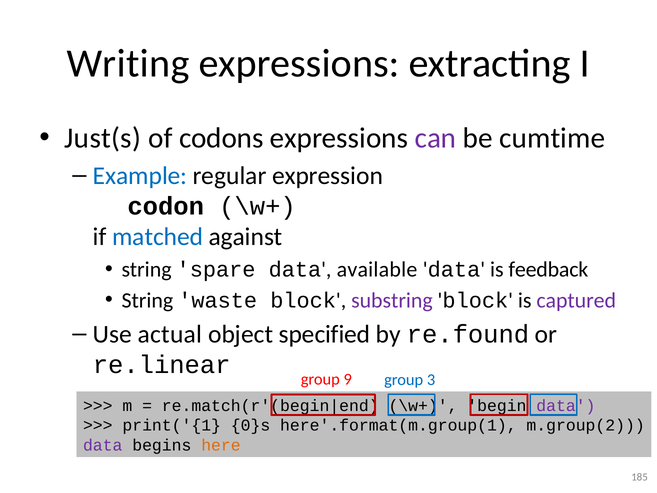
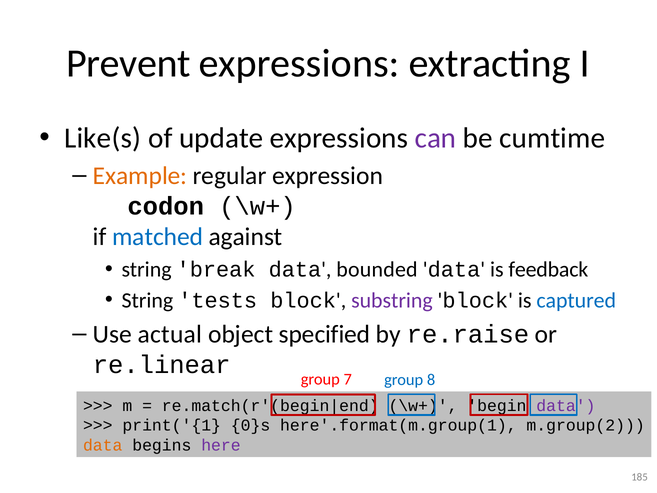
Writing: Writing -> Prevent (128, 64)
Just(s: Just(s -> Like(s (103, 138)
codons: codons -> update (221, 138)
Example colour: blue -> orange (140, 176)
spare: spare -> break (216, 270)
available: available -> bounded (377, 270)
waste: waste -> tests (218, 300)
captured colour: purple -> blue (576, 300)
re.found: re.found -> re.raise (468, 334)
9: 9 -> 7 (348, 379)
3: 3 -> 8 (431, 380)
data colour: purple -> orange (103, 445)
here colour: orange -> purple (221, 445)
